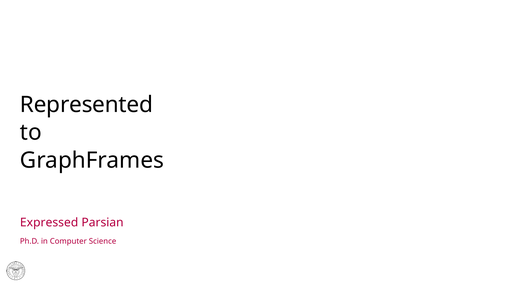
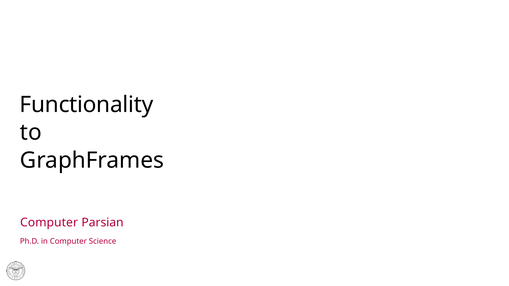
Represented: Represented -> Functionality (86, 105)
Expressed: Expressed -> Computer (49, 223)
